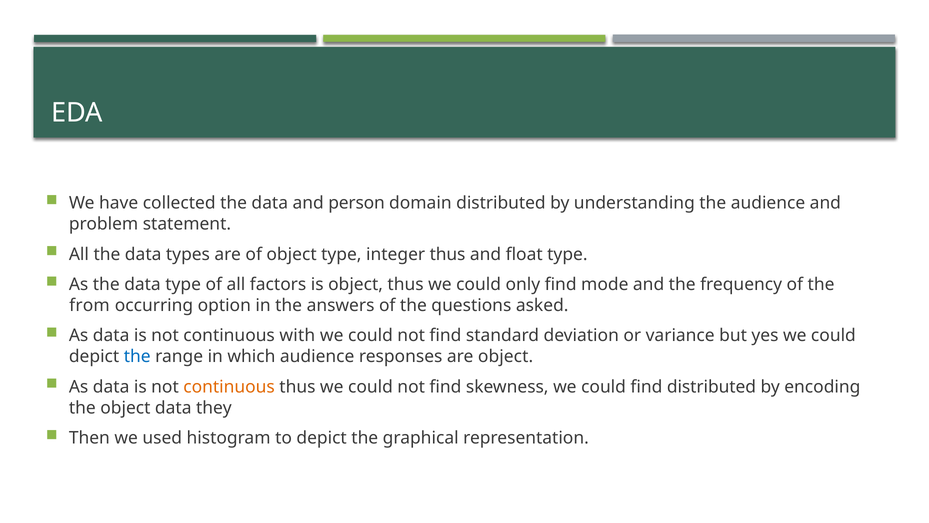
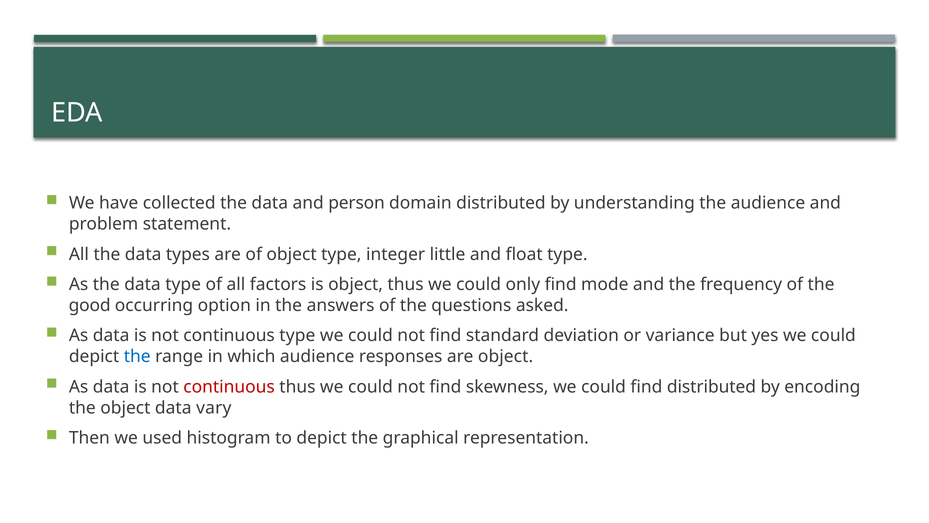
integer thus: thus -> little (448, 254)
from: from -> good (90, 305)
continuous with: with -> type (297, 335)
continuous colour: orange -> red (229, 387)
they: they -> vary (214, 407)
